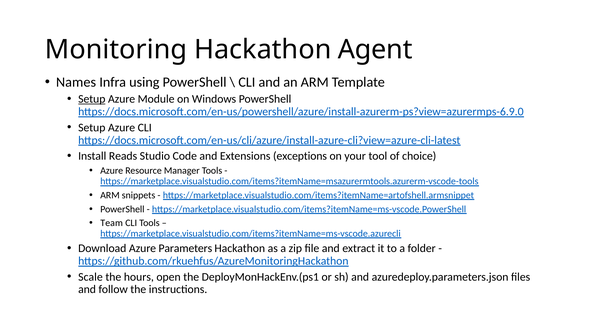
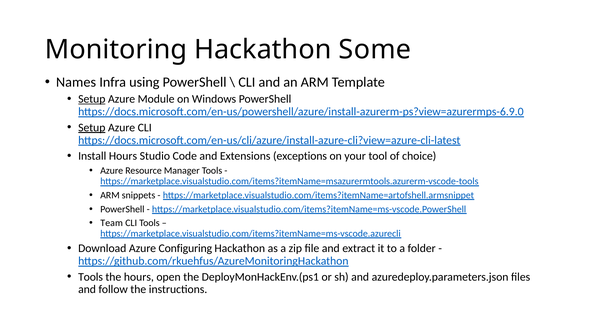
Agent: Agent -> Some (375, 50)
Setup underline: none -> present (92, 127)
Install Reads: Reads -> Hours (123, 156)
Parameters: Parameters -> Configuring (185, 248)
Scale: Scale -> Tools (91, 277)
